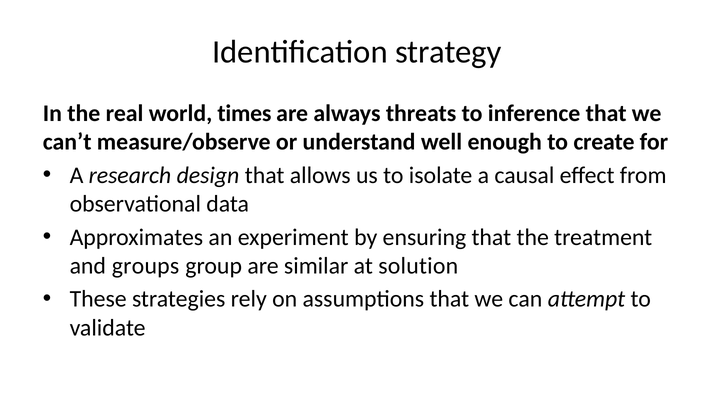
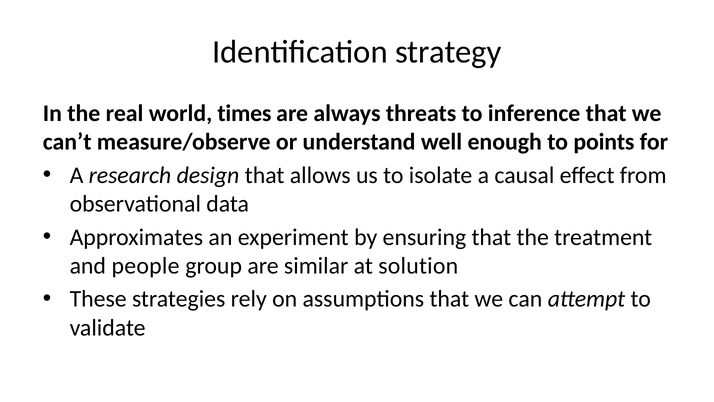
create: create -> points (604, 142)
groups: groups -> people (146, 266)
